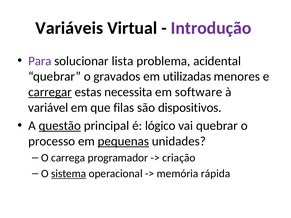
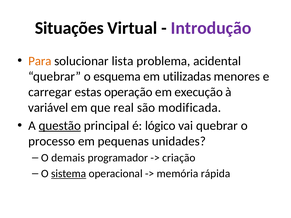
Variáveis: Variáveis -> Situações (69, 28)
Para colour: purple -> orange (40, 61)
gravados: gravados -> esquema (117, 77)
carregar underline: present -> none (50, 92)
necessita: necessita -> operação (128, 92)
software: software -> execução (199, 92)
filas: filas -> real (124, 108)
dispositivos: dispositivos -> modificada (190, 108)
pequenas underline: present -> none (123, 141)
carrega: carrega -> demais (68, 158)
